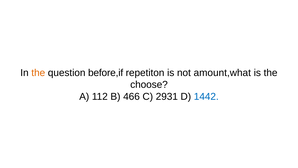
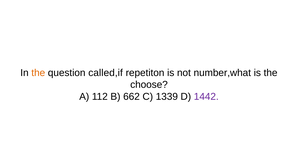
before,if: before,if -> called,if (106, 73)
amount,what: amount,what -> number,what (222, 73)
466: 466 -> 662 (131, 96)
2931: 2931 -> 1339 (167, 96)
1442 colour: blue -> purple (206, 96)
